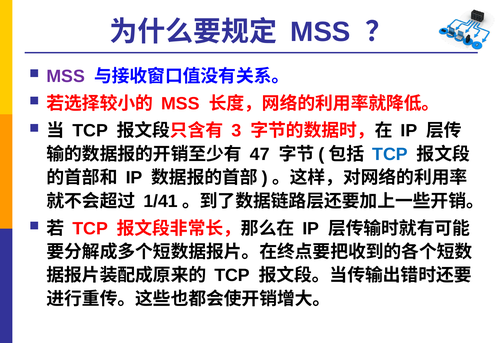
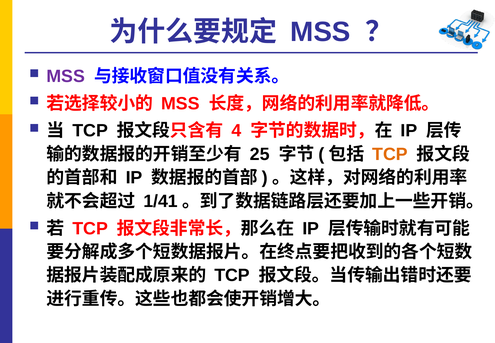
3: 3 -> 4 (236, 131)
47: 47 -> 25 (260, 154)
TCP colour: blue -> orange (390, 154)
